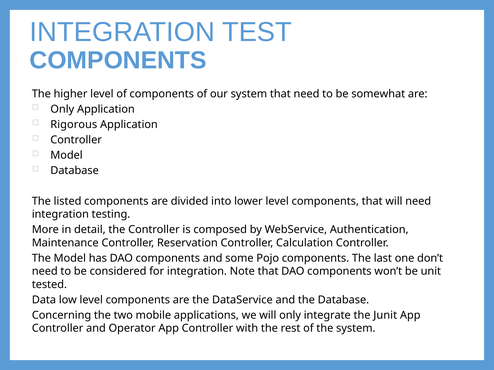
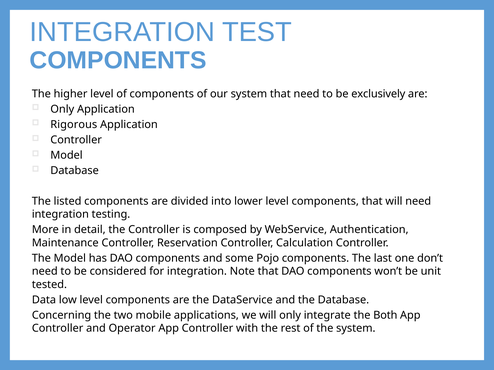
somewhat: somewhat -> exclusively (378, 94)
Junit: Junit -> Both (385, 316)
